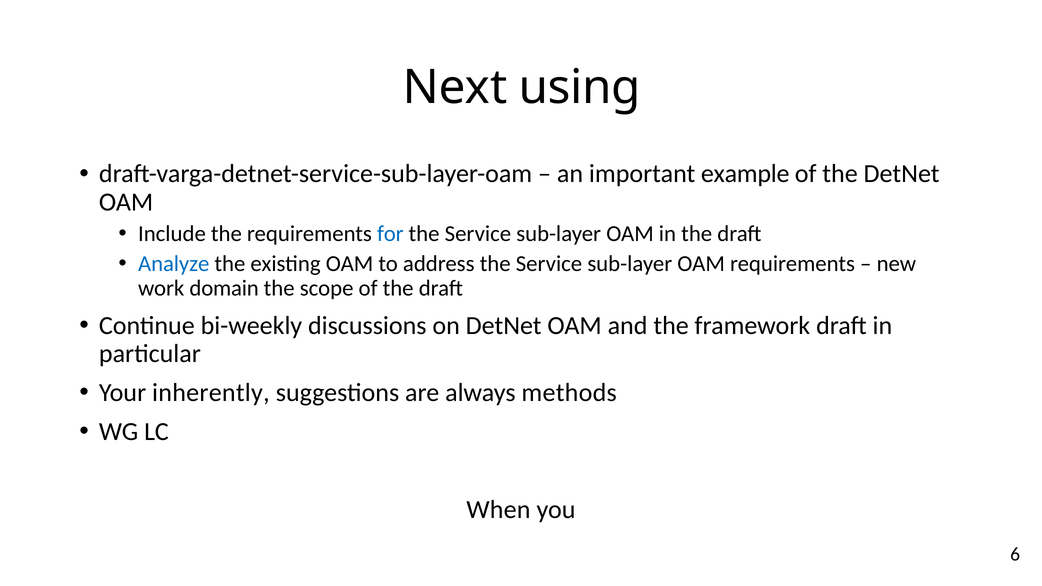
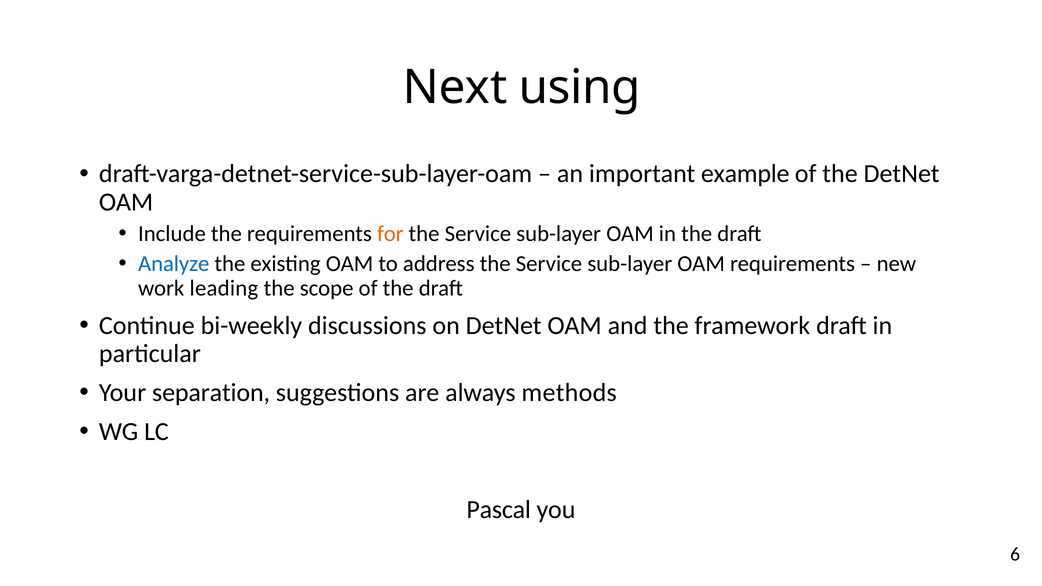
for colour: blue -> orange (390, 234)
domain: domain -> leading (224, 288)
inherently: inherently -> separation (211, 393)
When: When -> Pascal (499, 510)
